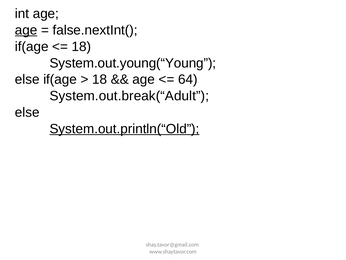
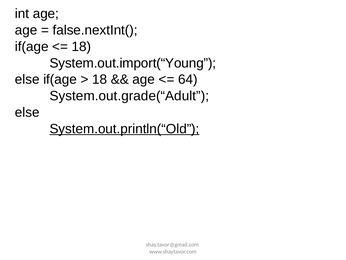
age underline: present -> none (26, 30)
System.out.young(“Young: System.out.young(“Young -> System.out.import(“Young (133, 63)
System.out.break(“Adult: System.out.break(“Adult -> System.out.grade(“Adult (129, 96)
